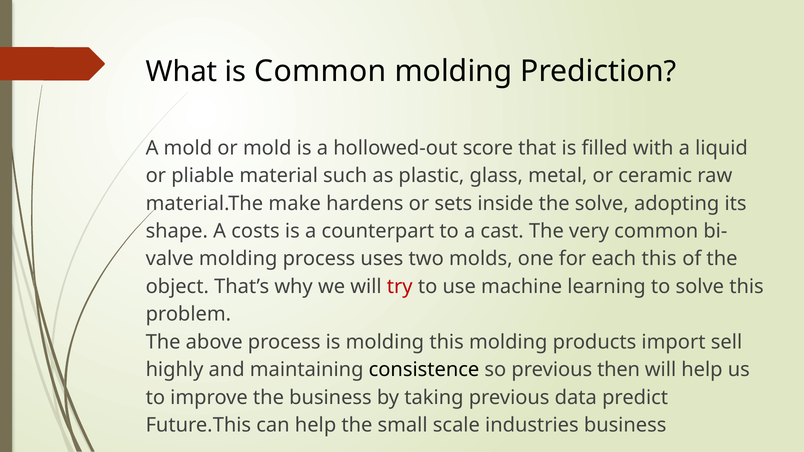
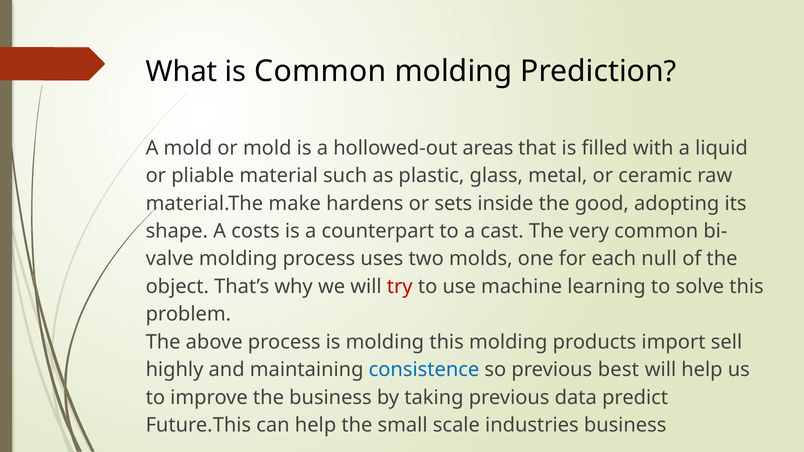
score: score -> areas (488, 148)
the solve: solve -> good (602, 204)
each this: this -> null (659, 259)
consistence colour: black -> blue (424, 370)
then: then -> best (618, 370)
